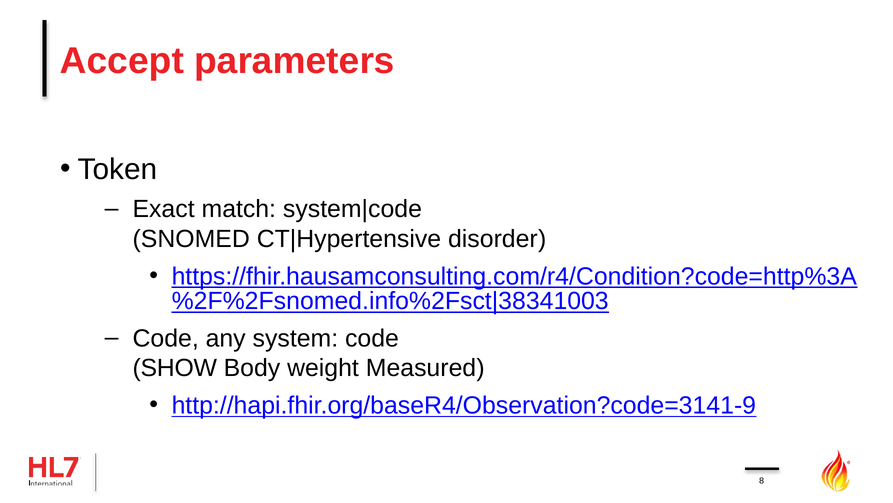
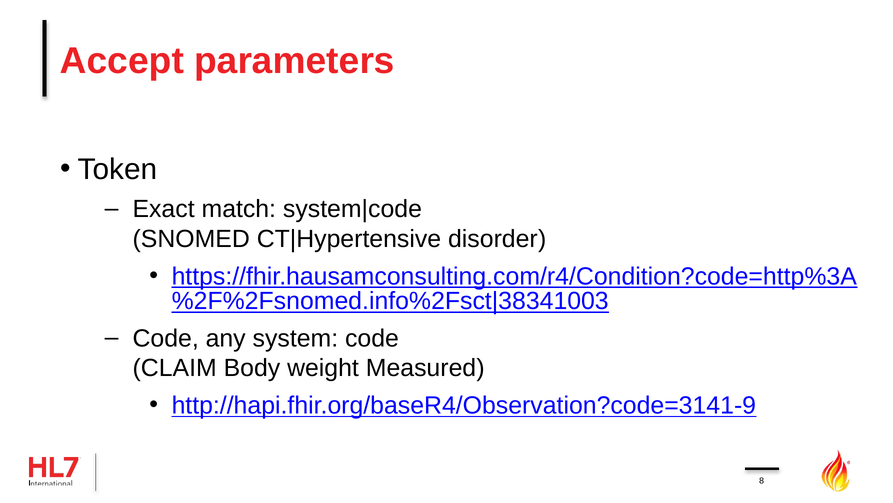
SHOW: SHOW -> CLAIM (175, 368)
